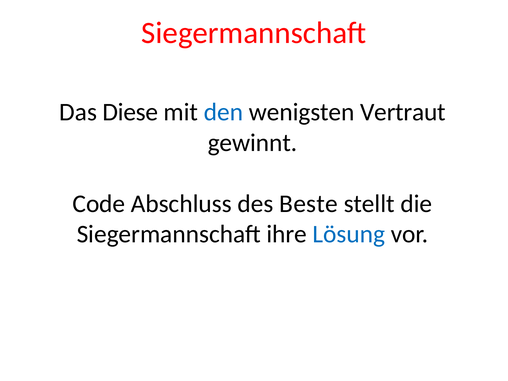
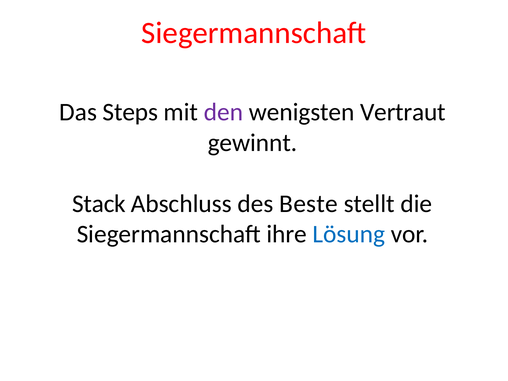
Diese: Diese -> Steps (130, 112)
den colour: blue -> purple (224, 112)
Code: Code -> Stack (99, 204)
